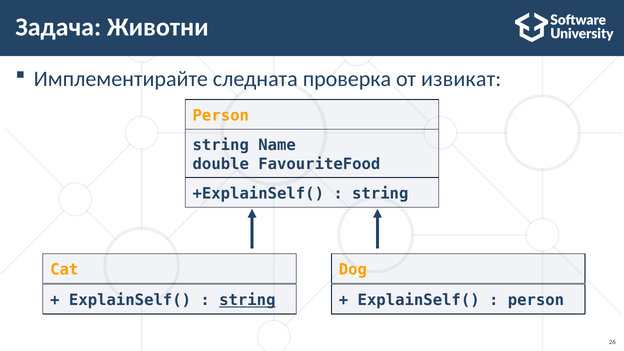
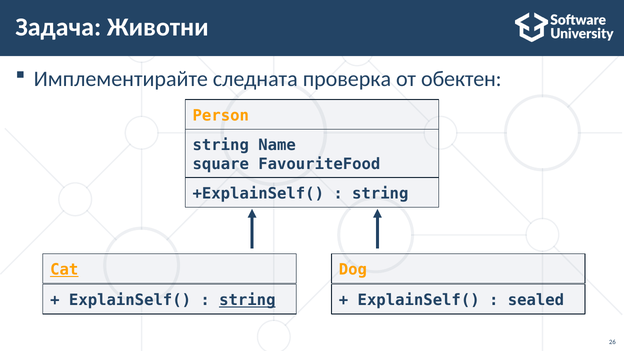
извикат: извикат -> обектен (461, 79)
double: double -> square (221, 164)
Cat underline: none -> present (64, 270)
person: person -> sealed (536, 300)
